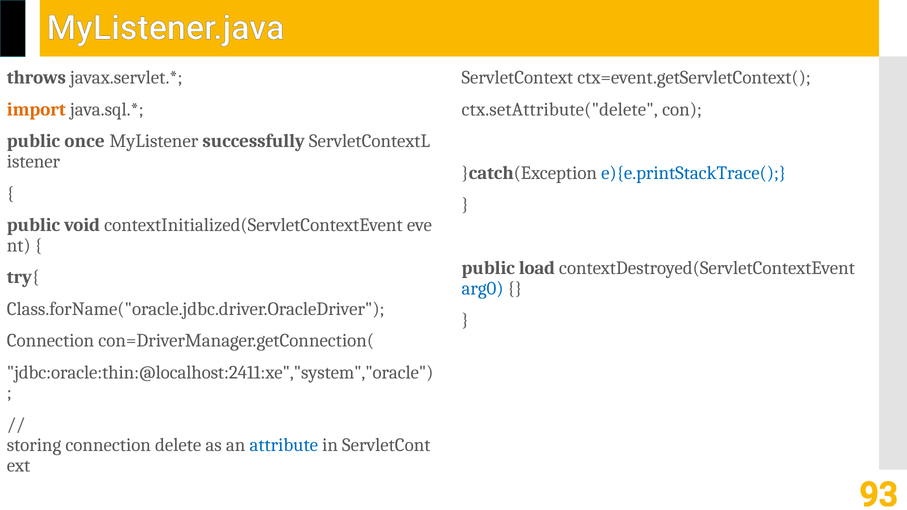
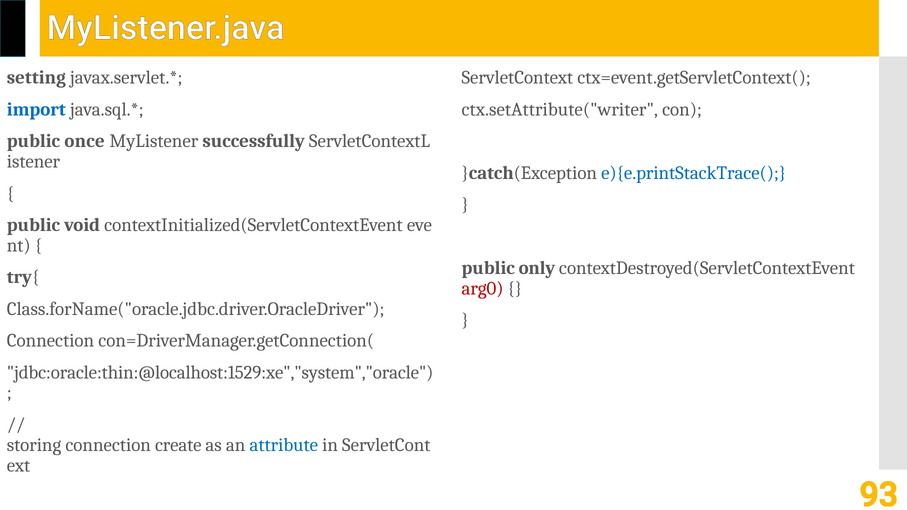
throws: throws -> setting (36, 78)
import colour: orange -> blue (36, 110)
ctx.setAttribute("delete: ctx.setAttribute("delete -> ctx.setAttribute("writer (560, 110)
load: load -> only (537, 268)
arg0 colour: blue -> red (483, 289)
jdbc:oracle:thin:@localhost:2411:xe","system","oracle: jdbc:oracle:thin:@localhost:2411:xe","system","oracle -> jdbc:oracle:thin:@localhost:1529:xe","system","oracle (220, 372)
delete: delete -> create (178, 445)
